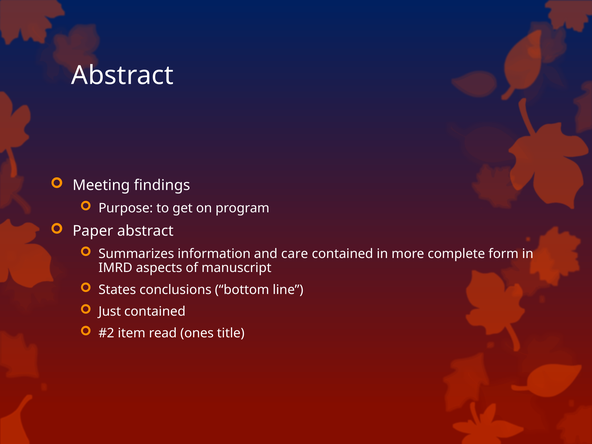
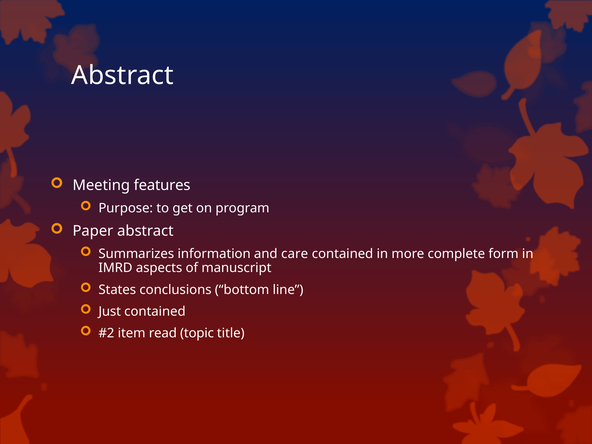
findings: findings -> features (162, 185)
ones: ones -> topic (197, 333)
